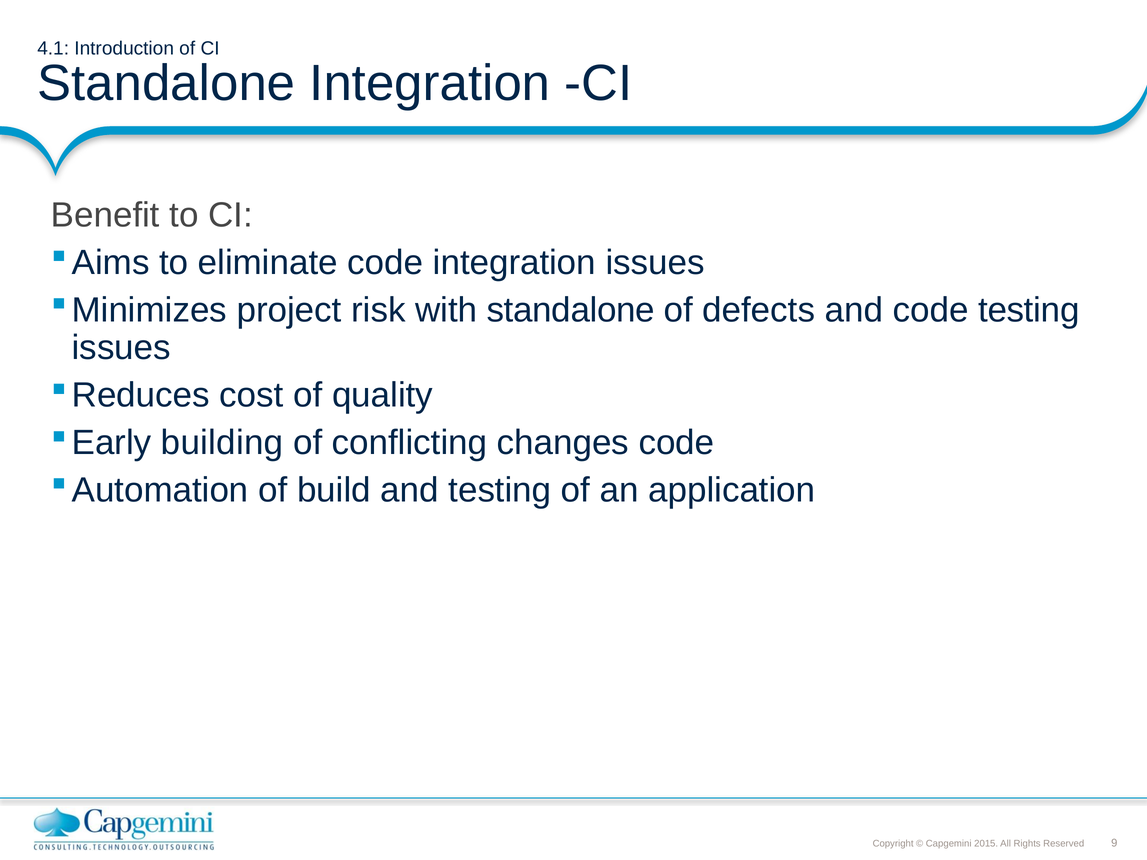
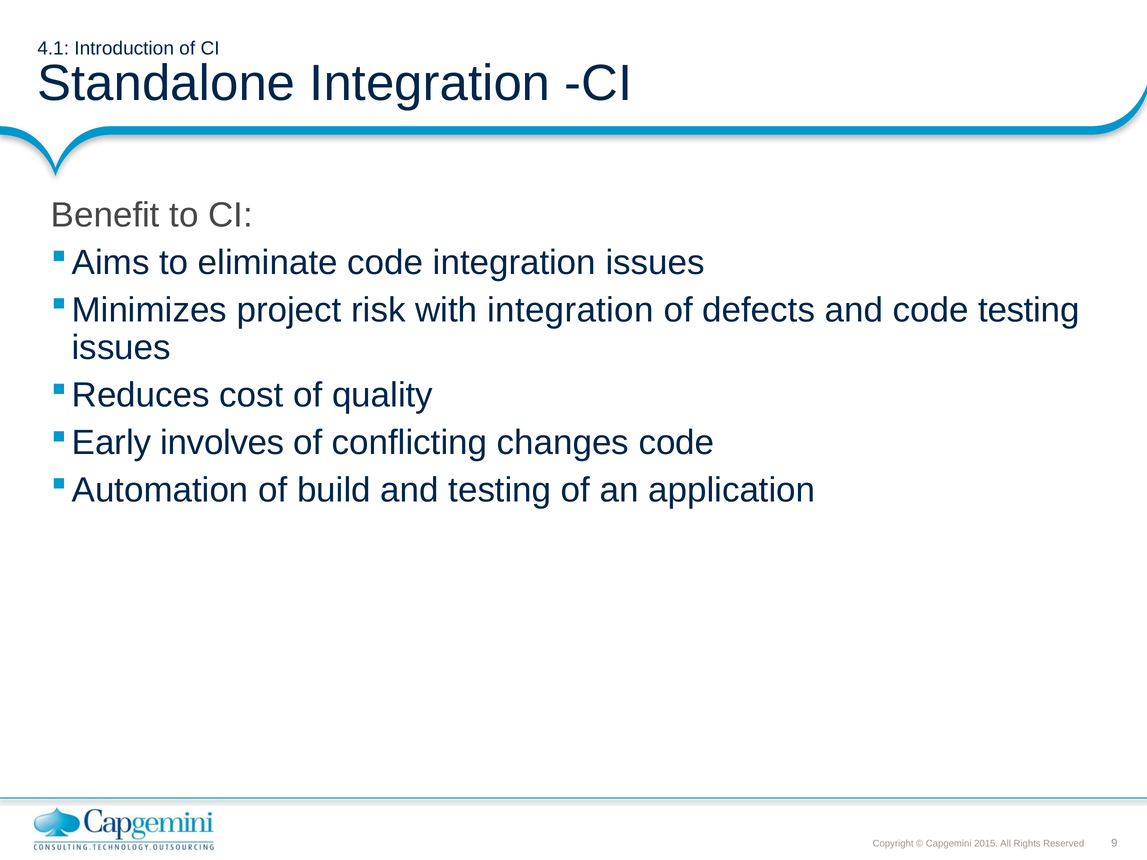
with standalone: standalone -> integration (570, 310)
building: building -> involves (222, 443)
